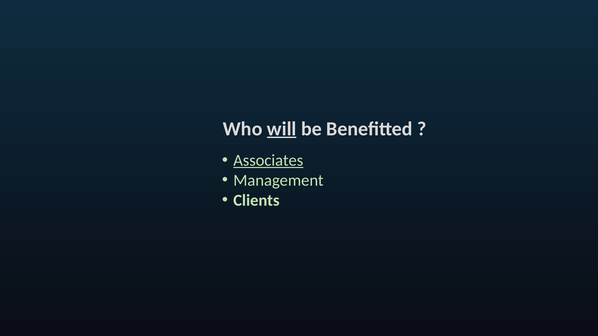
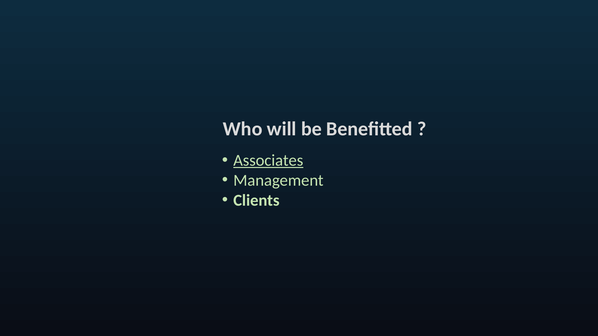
will underline: present -> none (282, 129)
